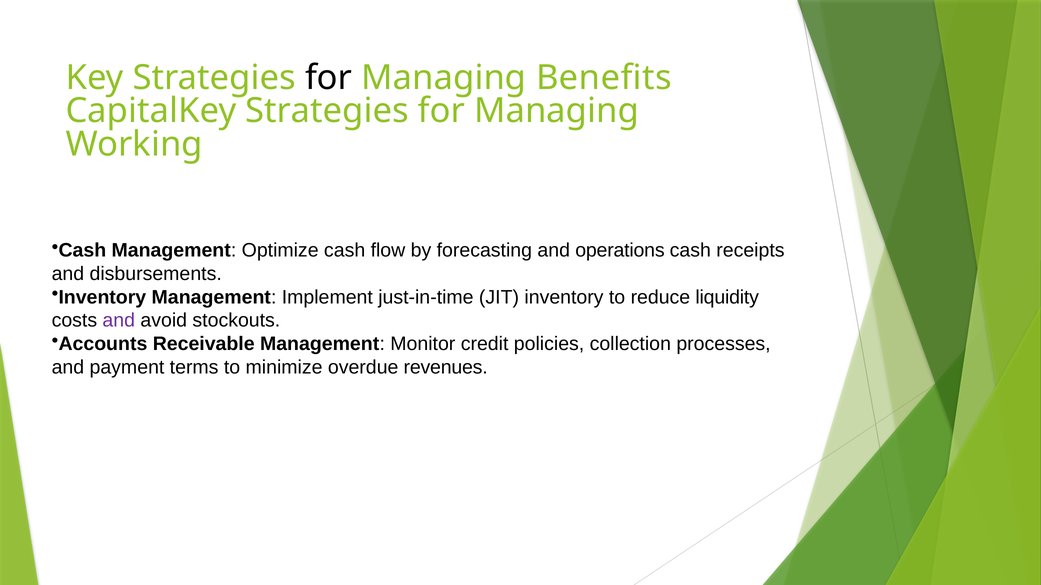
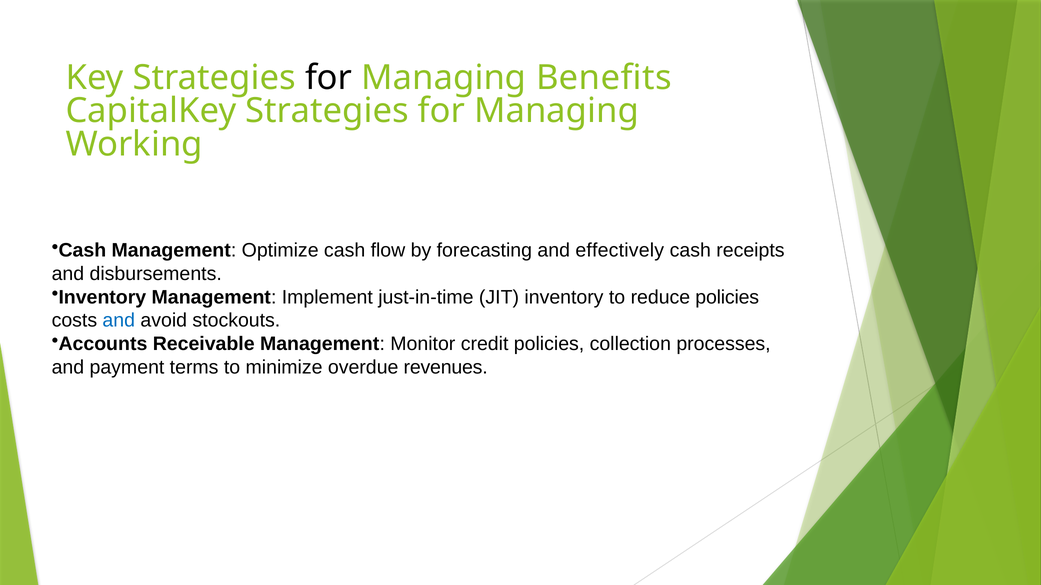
operations: operations -> effectively (620, 251)
reduce liquidity: liquidity -> policies (727, 297)
and colour: purple -> blue (119, 321)
